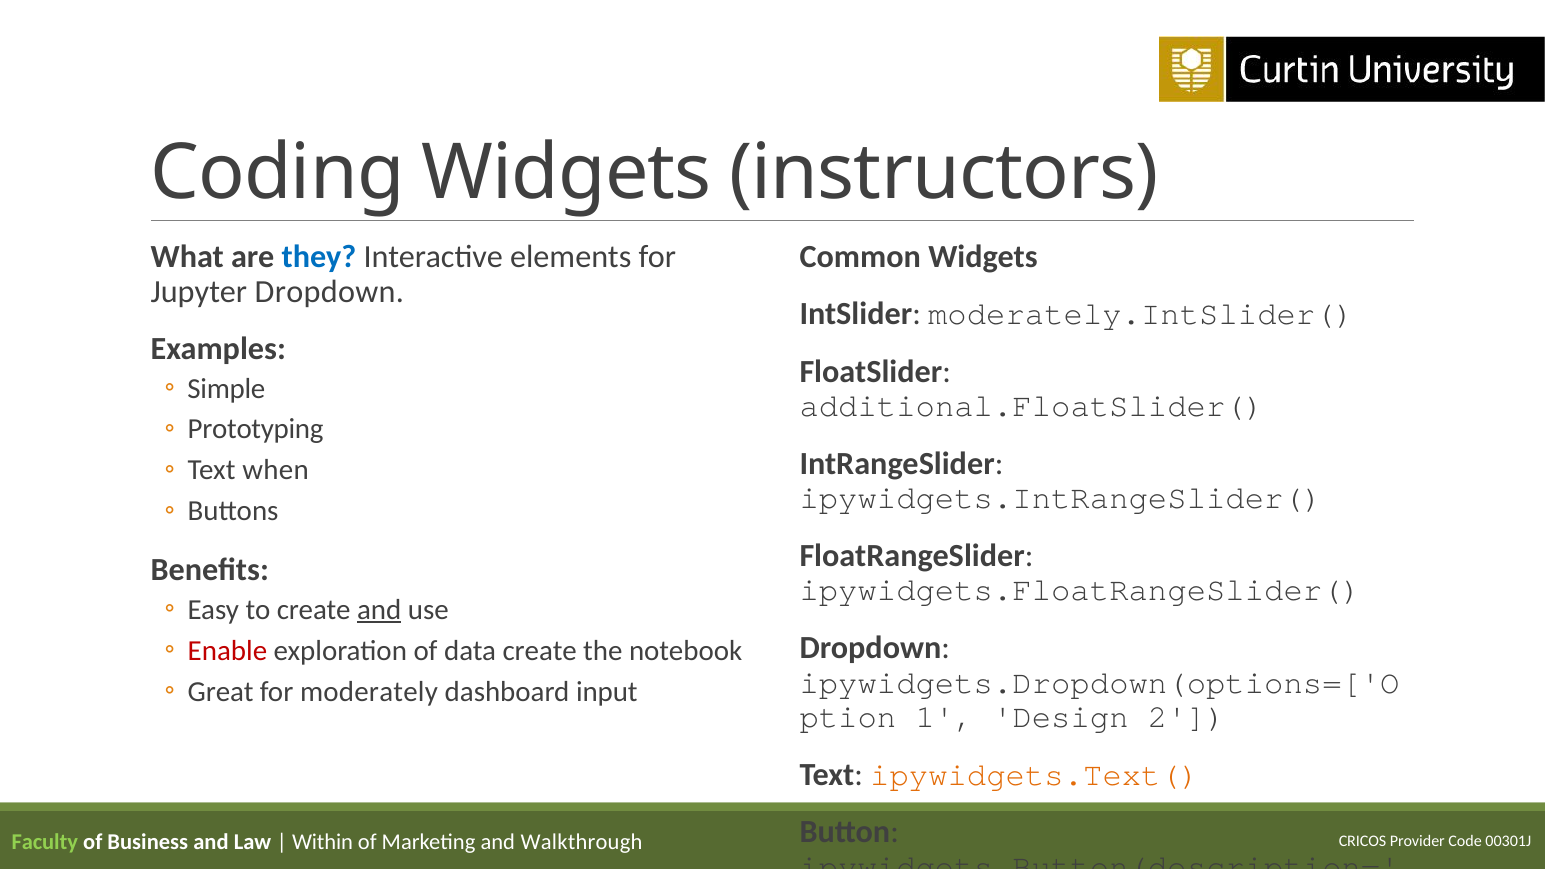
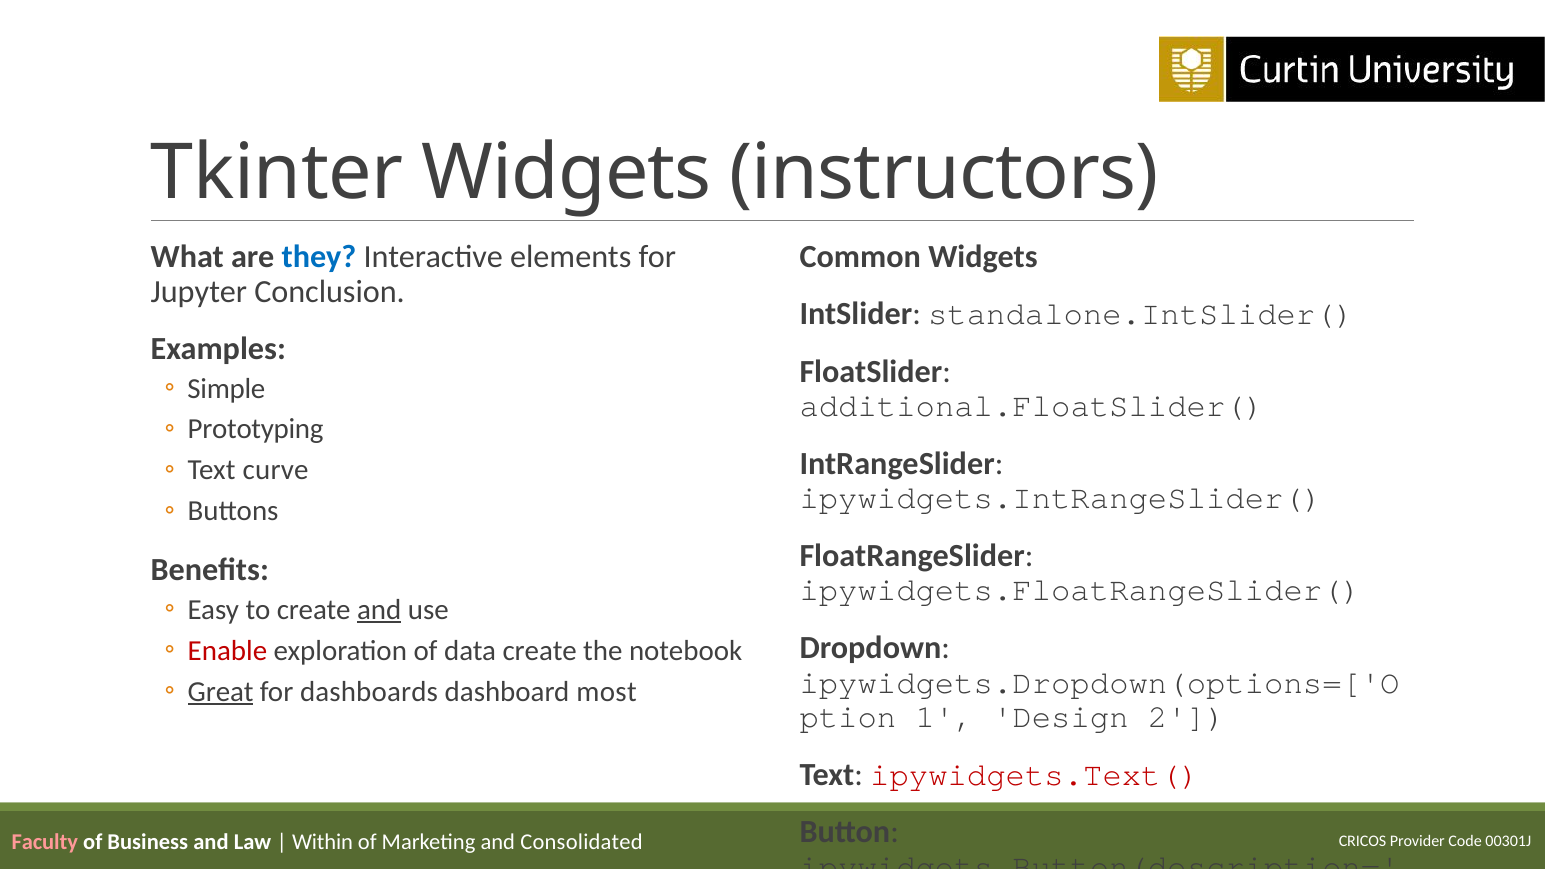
Coding: Coding -> Tkinter (277, 173)
Jupyter Dropdown: Dropdown -> Conclusion (330, 292)
moderately.IntSlider(: moderately.IntSlider( -> standalone.IntSlider( (1141, 314)
when: when -> curve (276, 470)
Great underline: none -> present (221, 692)
moderately: moderately -> dashboards (369, 692)
input: input -> most (607, 692)
ipywidgets.Text( colour: orange -> red (1035, 774)
Faculty colour: light green -> pink (45, 842)
Walkthrough: Walkthrough -> Consolidated (582, 842)
